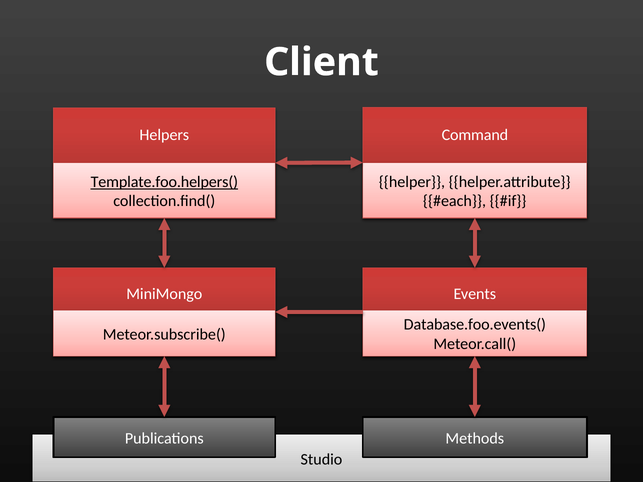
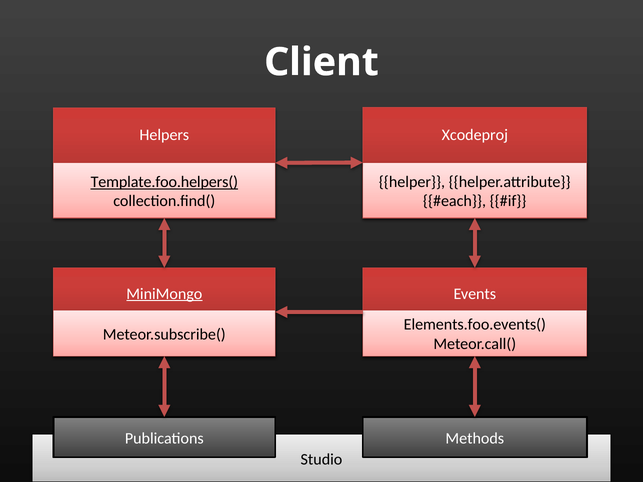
Command: Command -> Xcodeproj (475, 135)
MiniMongo underline: none -> present (164, 294)
Database.foo.events(: Database.foo.events( -> Elements.foo.events( (475, 325)
